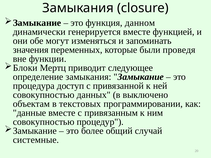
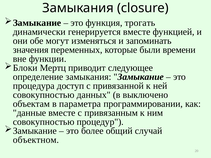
данном: данном -> трогать (140, 23)
проведя: проведя -> времени (179, 50)
текстовых: текстовых -> параметра (80, 104)
системные: системные -> объектном (36, 140)
